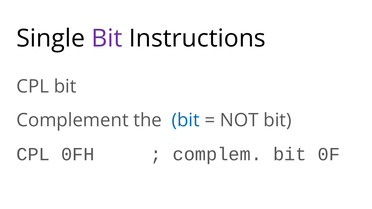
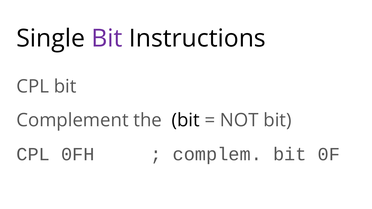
bit colour: blue -> black (186, 120)
